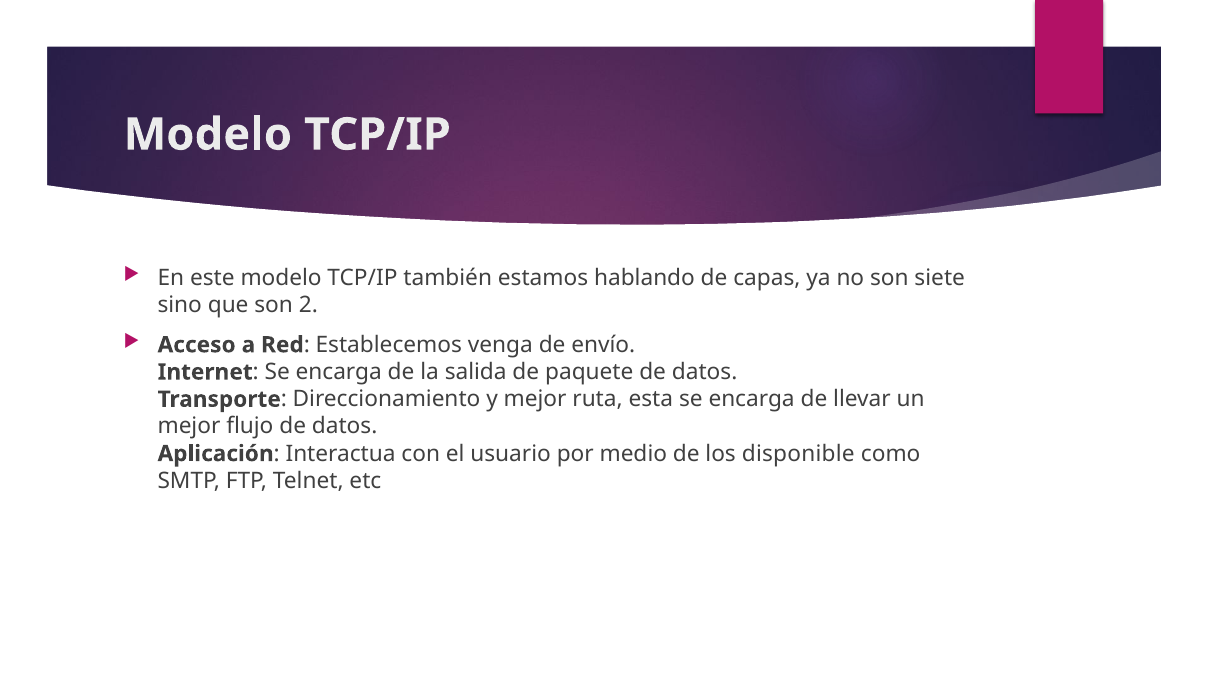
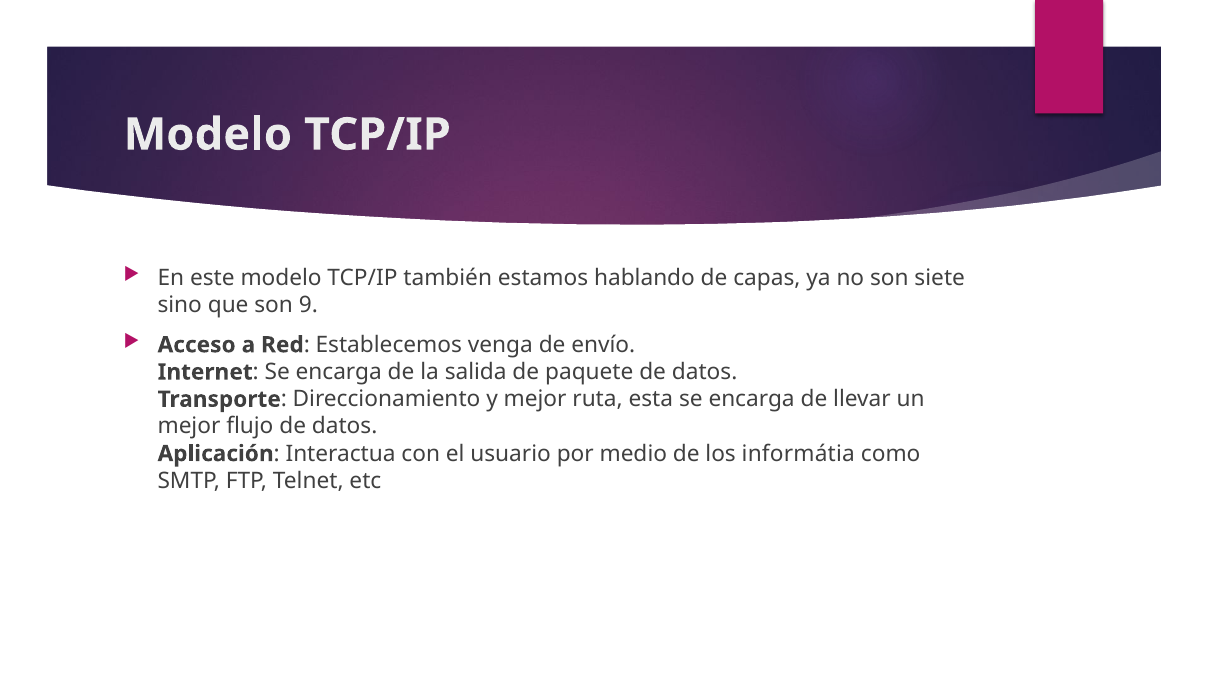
2: 2 -> 9 (308, 305)
disponible: disponible -> informátia (798, 454)
